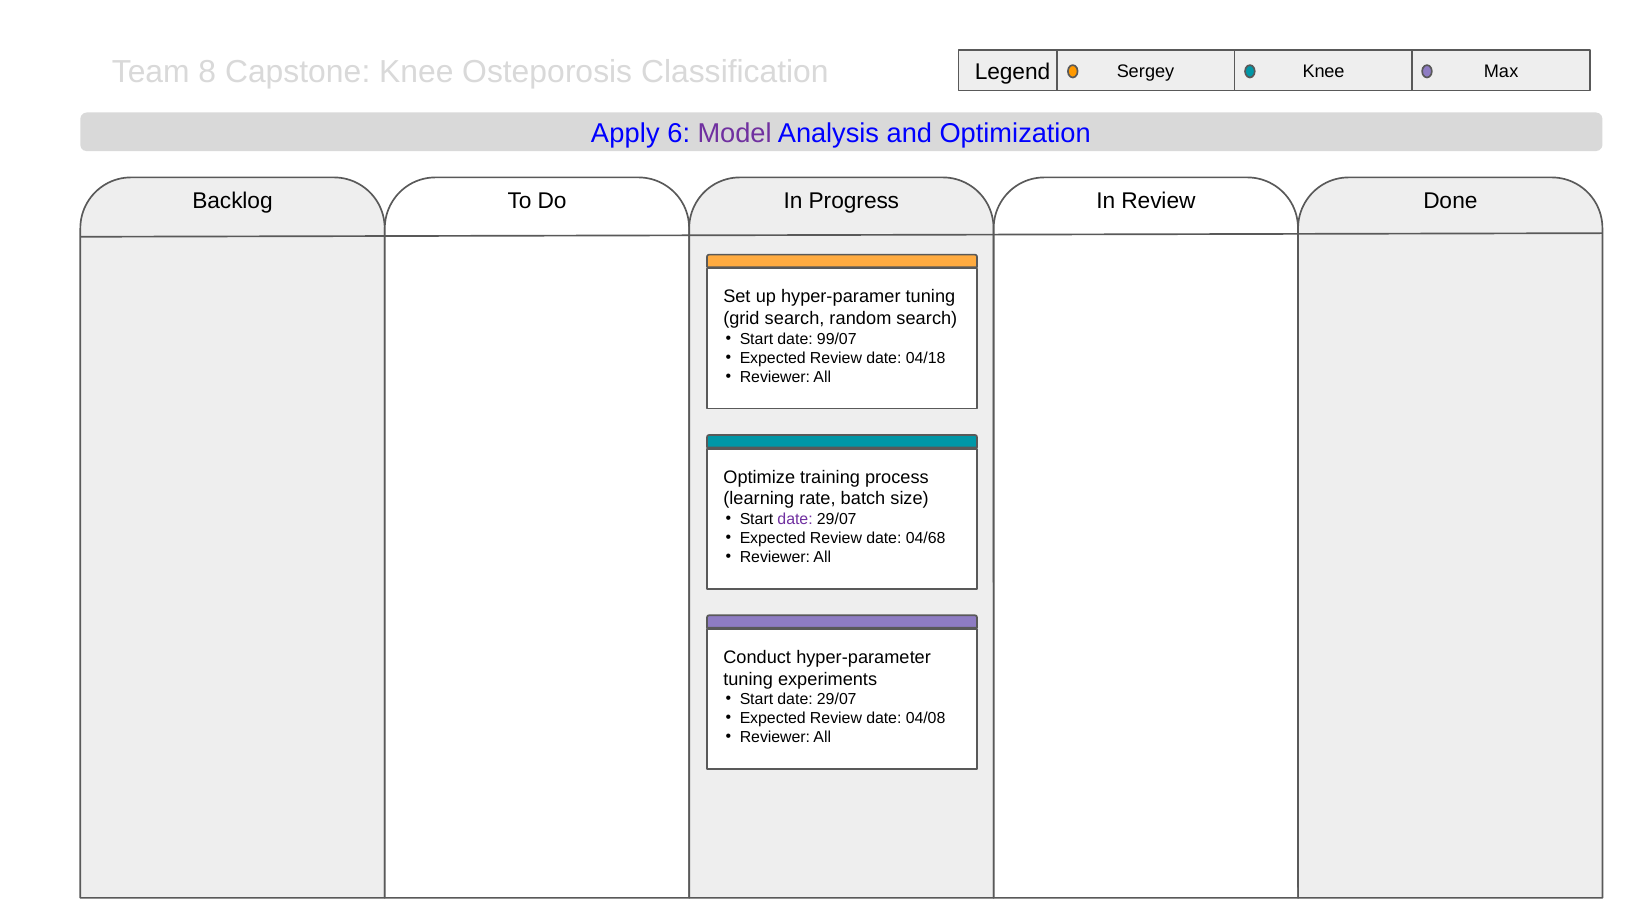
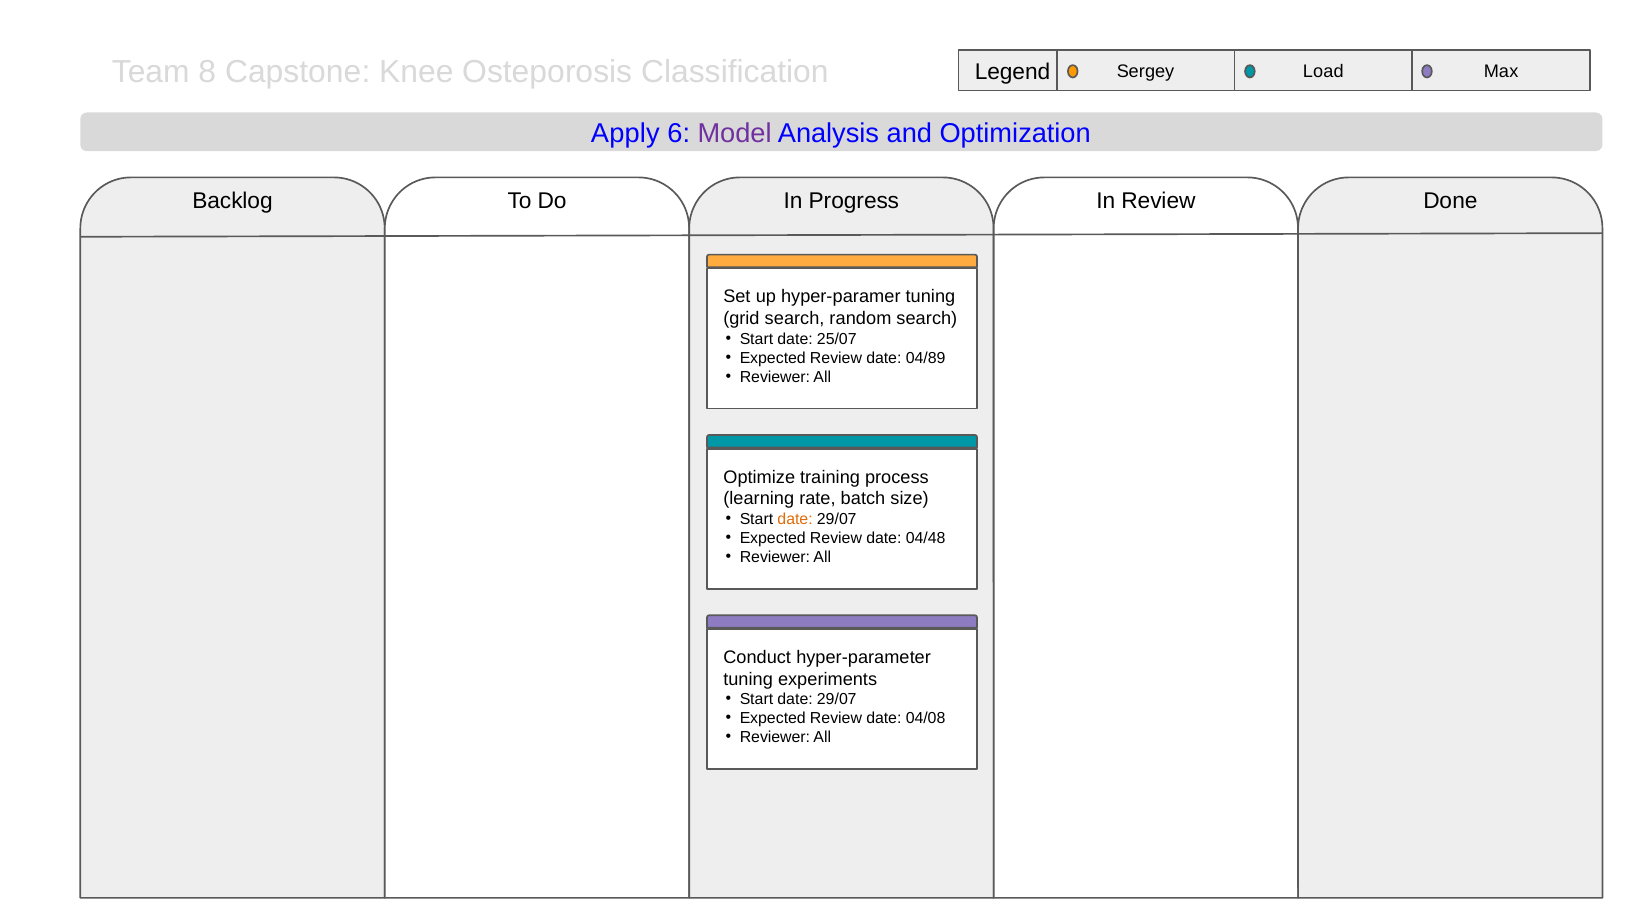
Knee: Knee -> Load (1323, 72)
99/07: 99/07 -> 25/07 (837, 339)
04/18: 04/18 -> 04/89 (926, 358)
date colour: purple -> orange (795, 519)
04/68: 04/68 -> 04/48 (926, 538)
